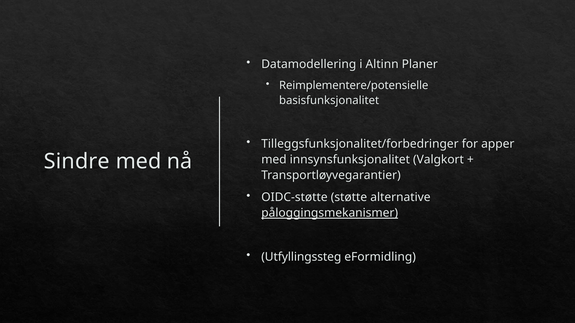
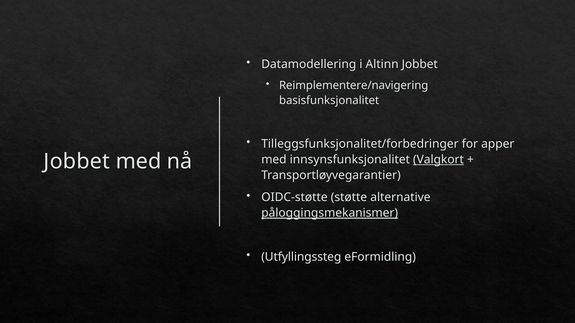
Altinn Planer: Planer -> Jobbet (420, 64)
Reimplementere/potensielle: Reimplementere/potensielle -> Reimplementere/navigering (354, 85)
Sindre: Sindre -> Jobbet (77, 162)
Valgkort underline: none -> present (438, 160)
